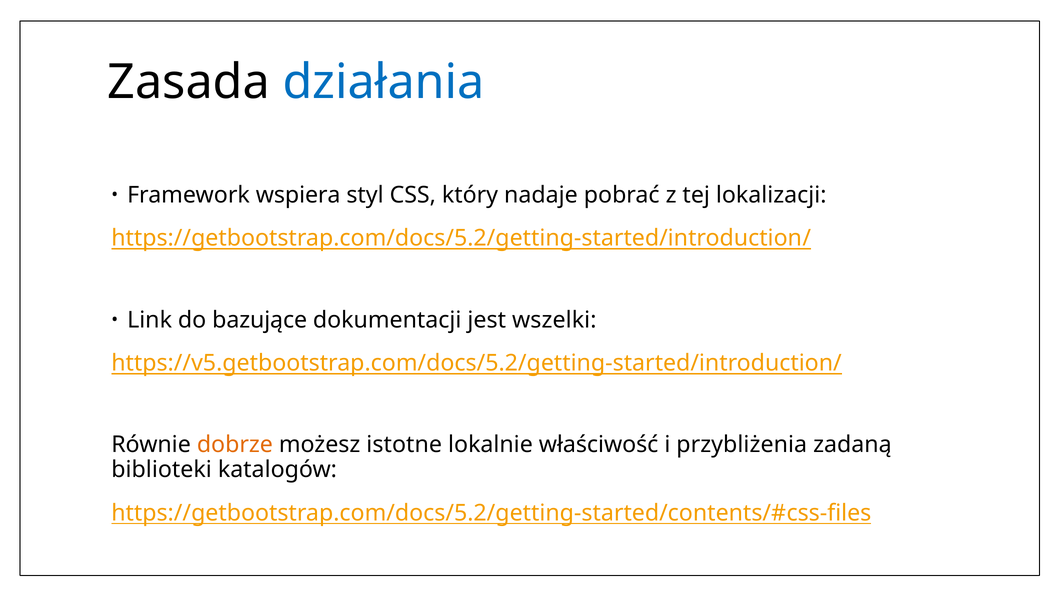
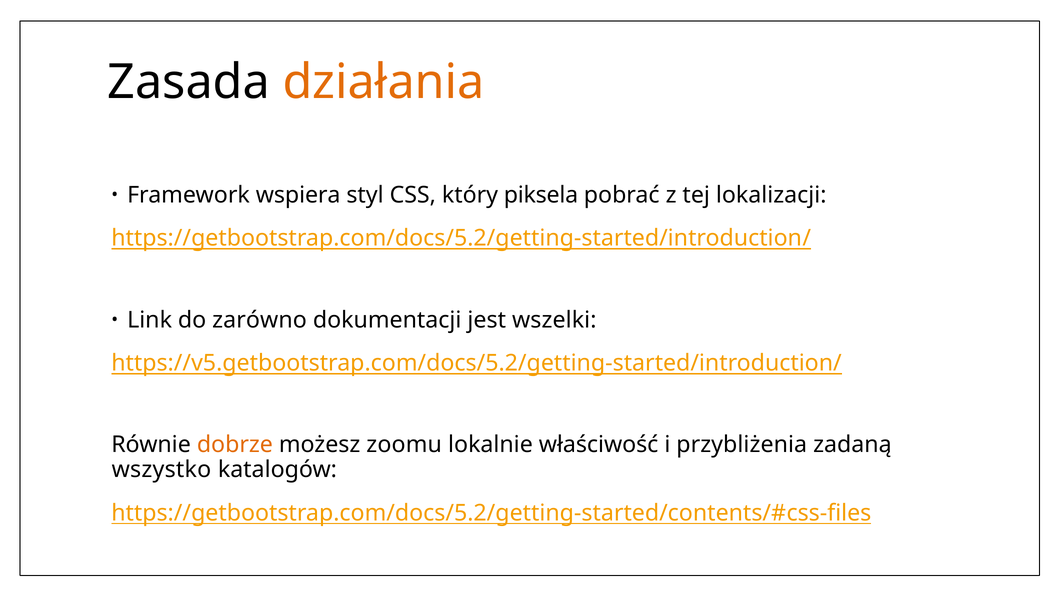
działania colour: blue -> orange (384, 82)
nadaje: nadaje -> piksela (541, 195)
bazujące: bazujące -> zarówno (260, 320)
istotne: istotne -> zoomu (404, 445)
biblioteki: biblioteki -> wszystko (161, 470)
